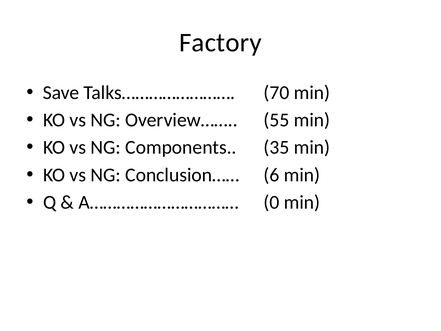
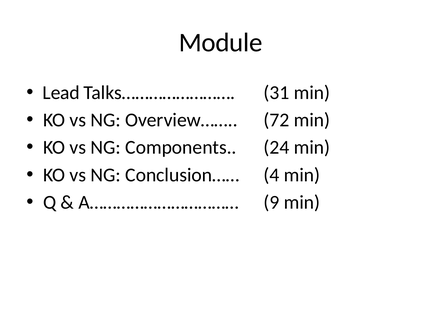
Factory: Factory -> Module (221, 43)
Save: Save -> Lead (61, 93)
70: 70 -> 31 (276, 93)
55: 55 -> 72 (276, 120)
35: 35 -> 24 (276, 147)
6: 6 -> 4 (271, 175)
0: 0 -> 9 (271, 202)
